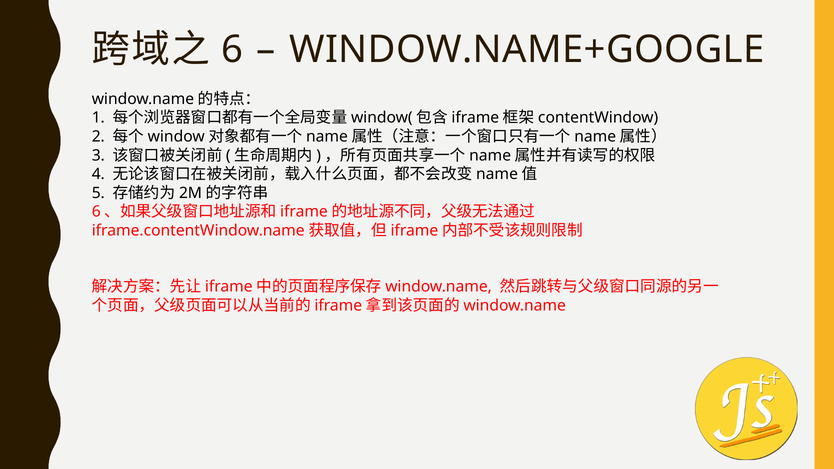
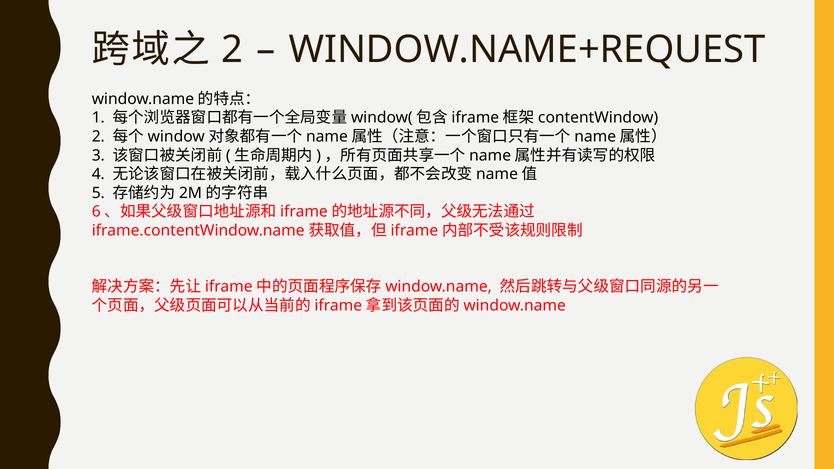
6: 6 -> 2 (232, 50)
WINDOW.NAME+GOOGLE: WINDOW.NAME+GOOGLE -> WINDOW.NAME+REQUEST (527, 50)
